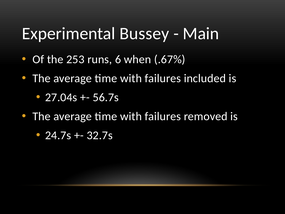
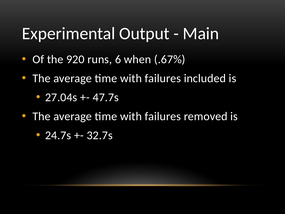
Bussey: Bussey -> Output (144, 34)
253: 253 -> 920 (75, 59)
56.7s: 56.7s -> 47.7s (106, 97)
